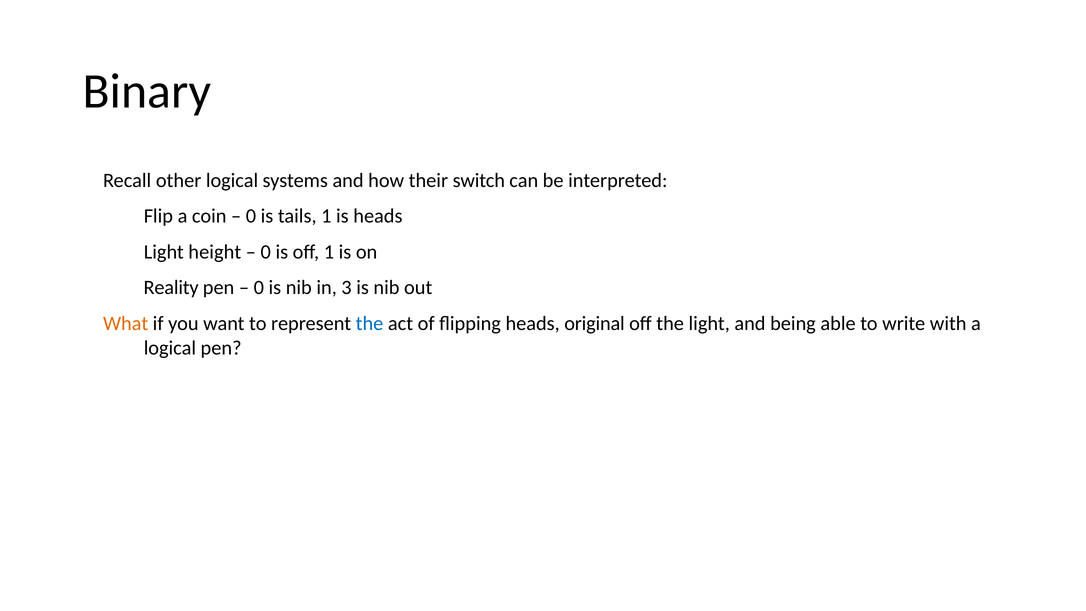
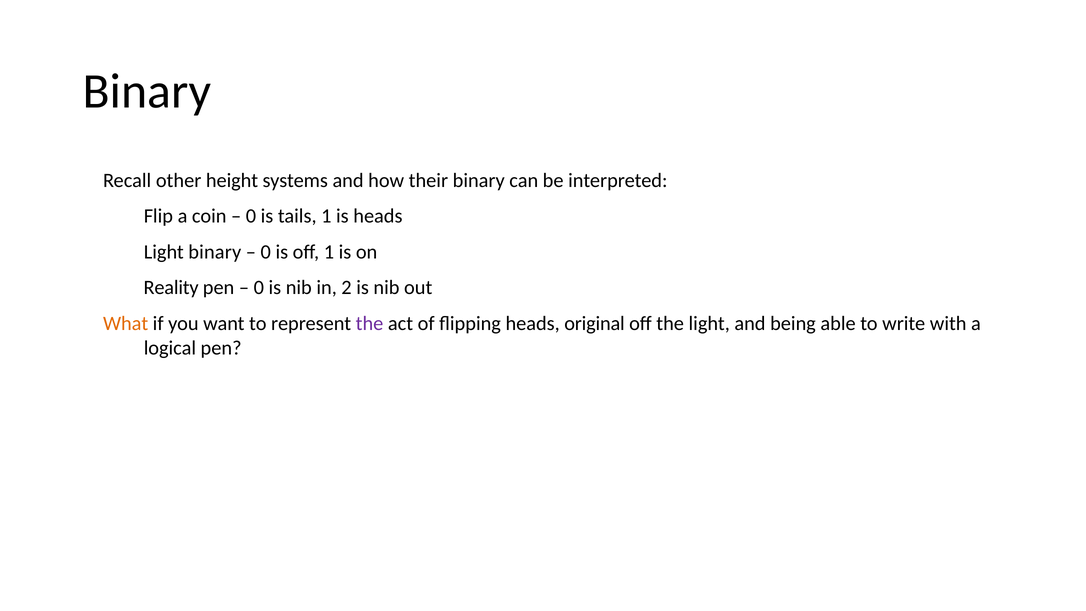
other logical: logical -> height (232, 180)
their switch: switch -> binary (479, 180)
Light height: height -> binary (215, 252)
3: 3 -> 2 (347, 288)
the colour: blue -> purple (370, 323)
